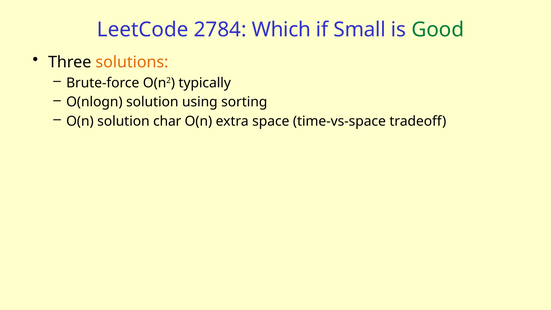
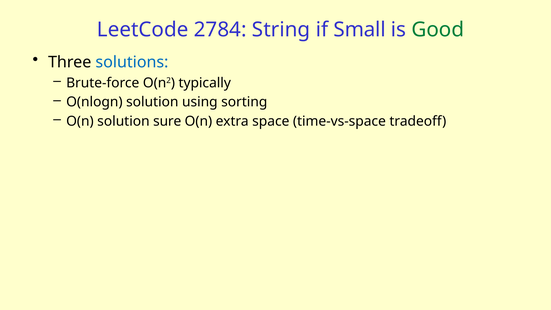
Which: Which -> String (281, 30)
solutions colour: orange -> blue (132, 62)
char: char -> sure (167, 121)
